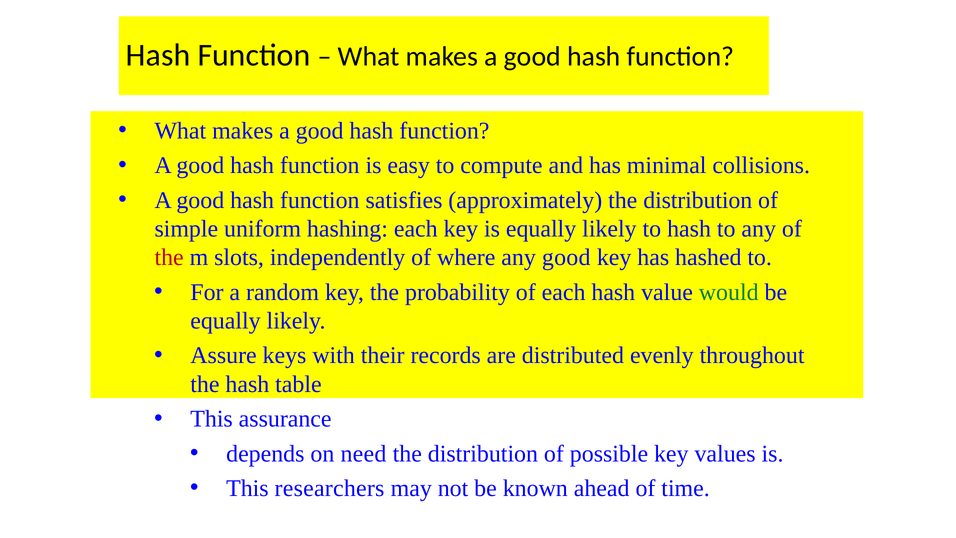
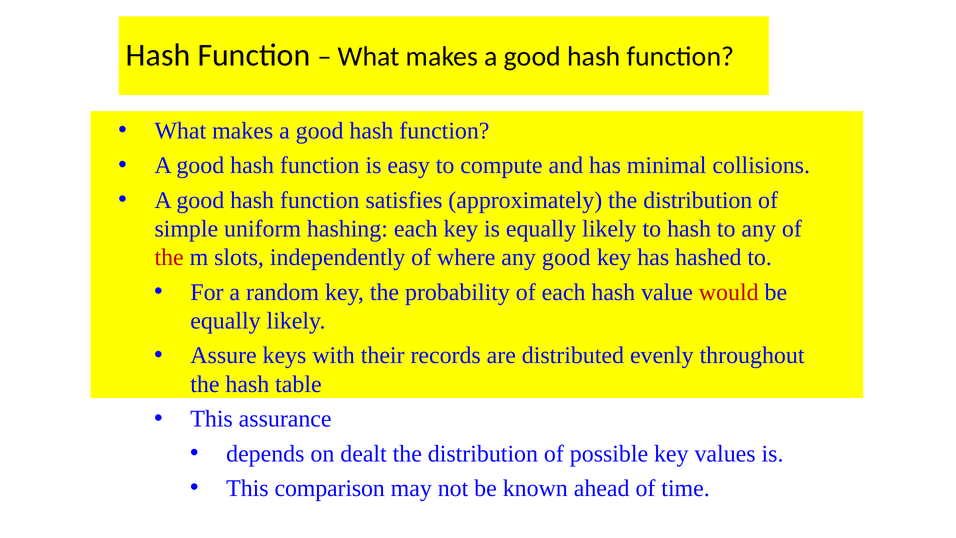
would colour: green -> red (729, 292)
need: need -> dealt (364, 453)
researchers: researchers -> comparison (330, 488)
